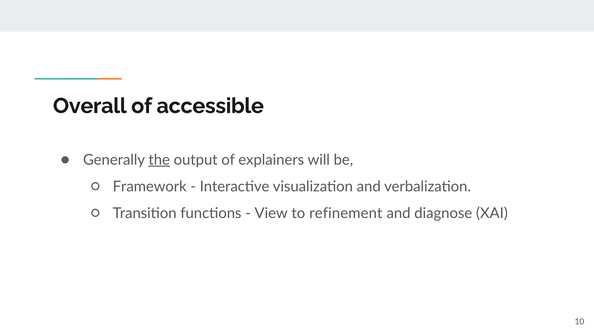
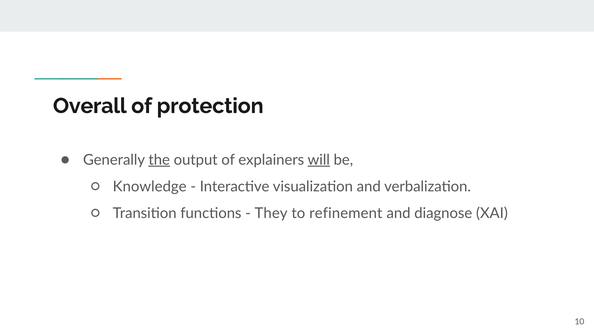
accessible: accessible -> protection (210, 106)
will underline: none -> present (319, 160)
Framework: Framework -> Knowledge (150, 187)
View: View -> They (271, 213)
